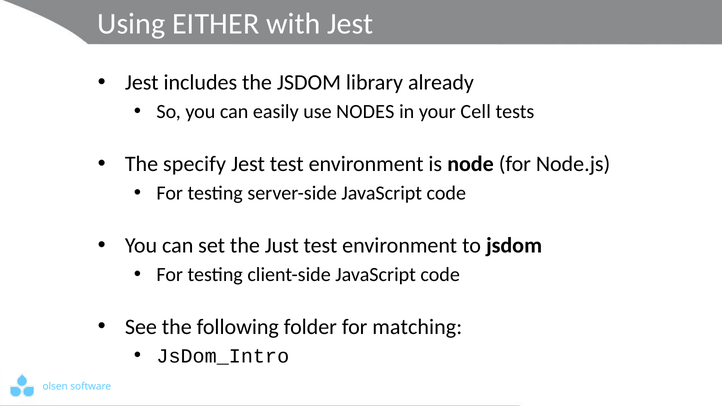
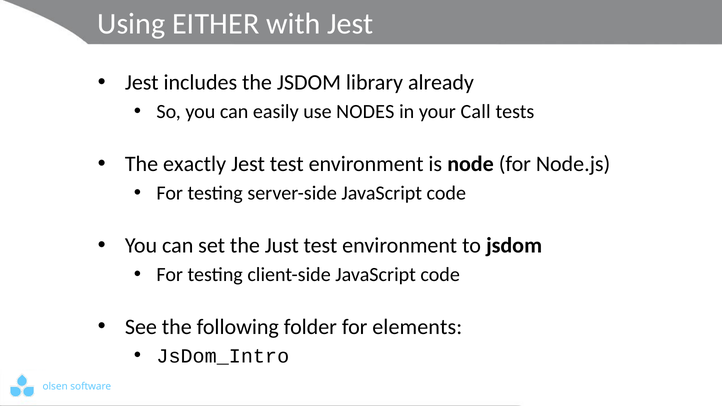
Cell: Cell -> Call (476, 112)
specify: specify -> exactly (195, 164)
matching: matching -> elements (417, 327)
